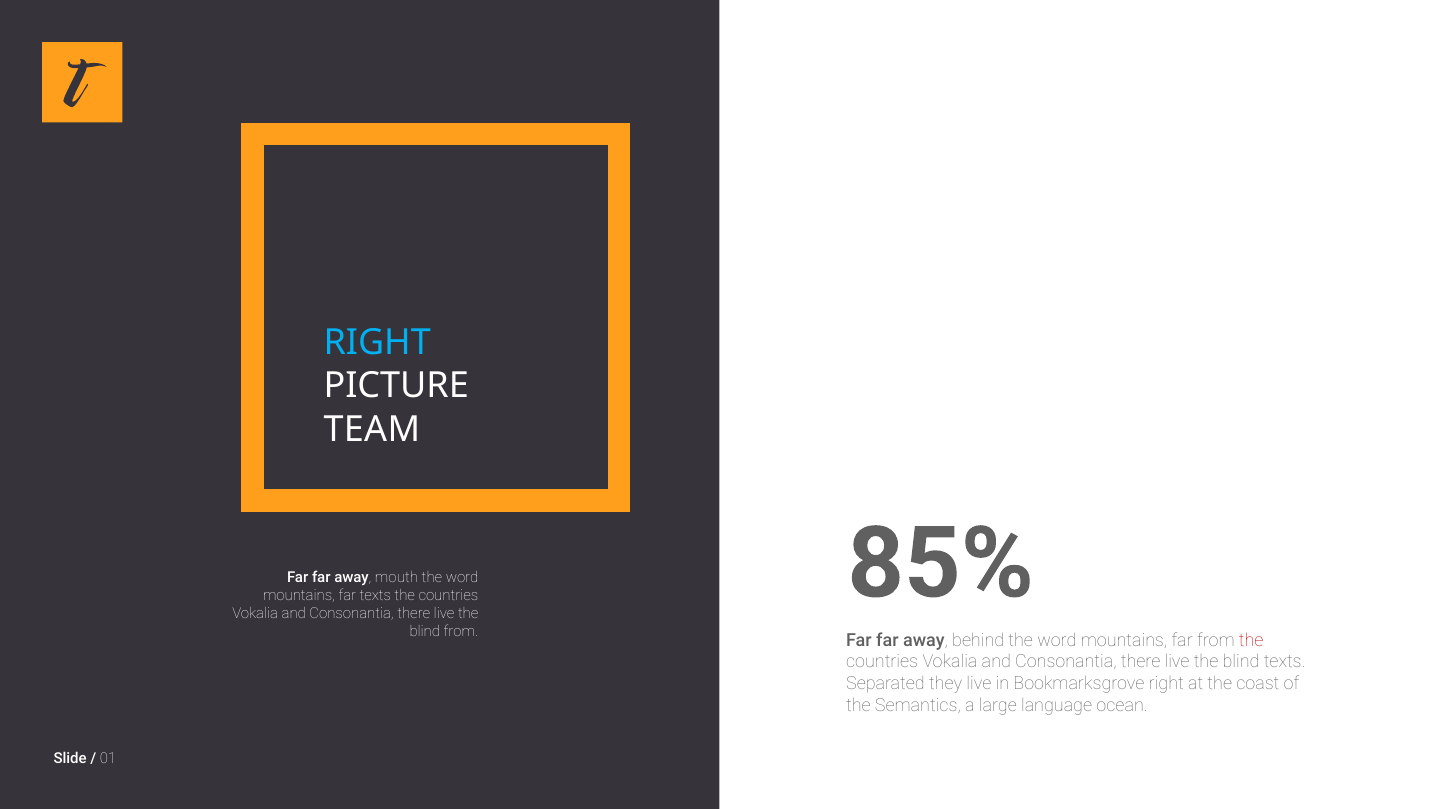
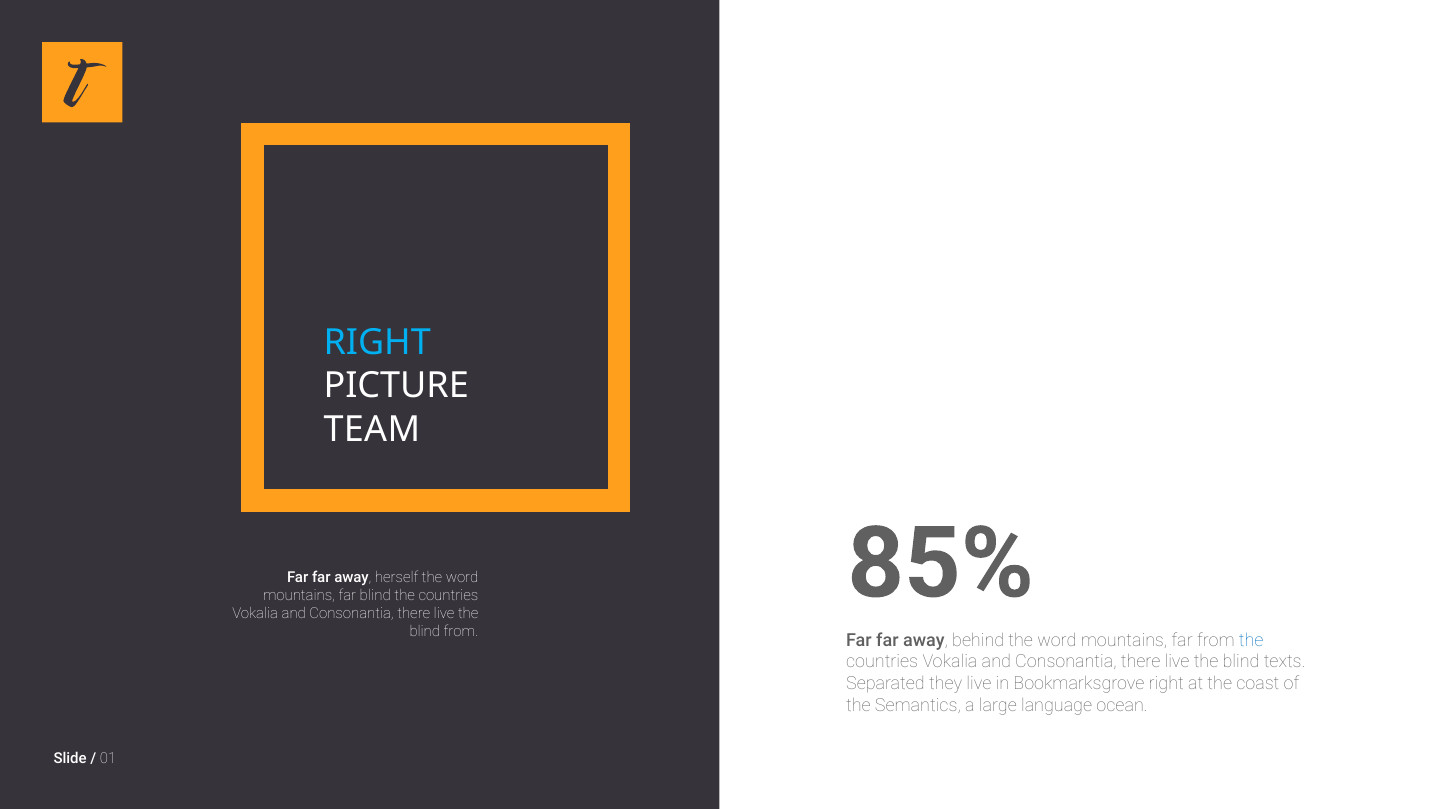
mouth: mouth -> herself (397, 578)
far texts: texts -> blind (375, 596)
the colour: red -> blue (1251, 641)
